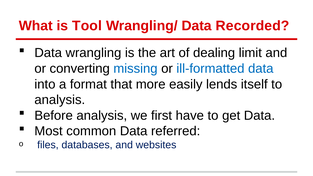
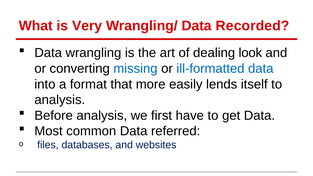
Tool: Tool -> Very (87, 26)
limit: limit -> look (250, 53)
